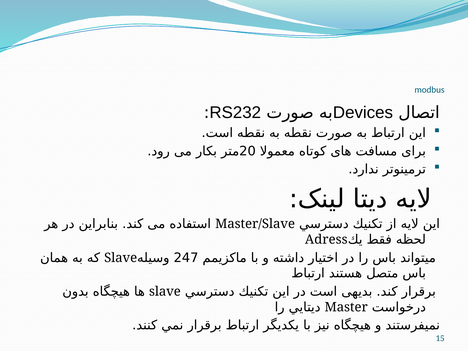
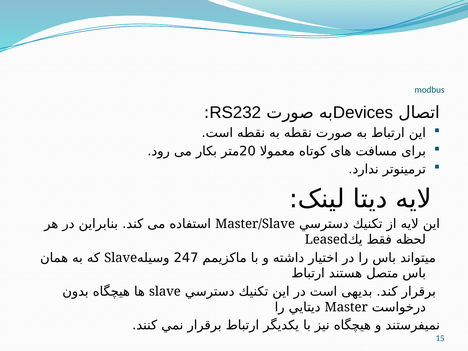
Adress: Adress -> Leased (326, 240)
